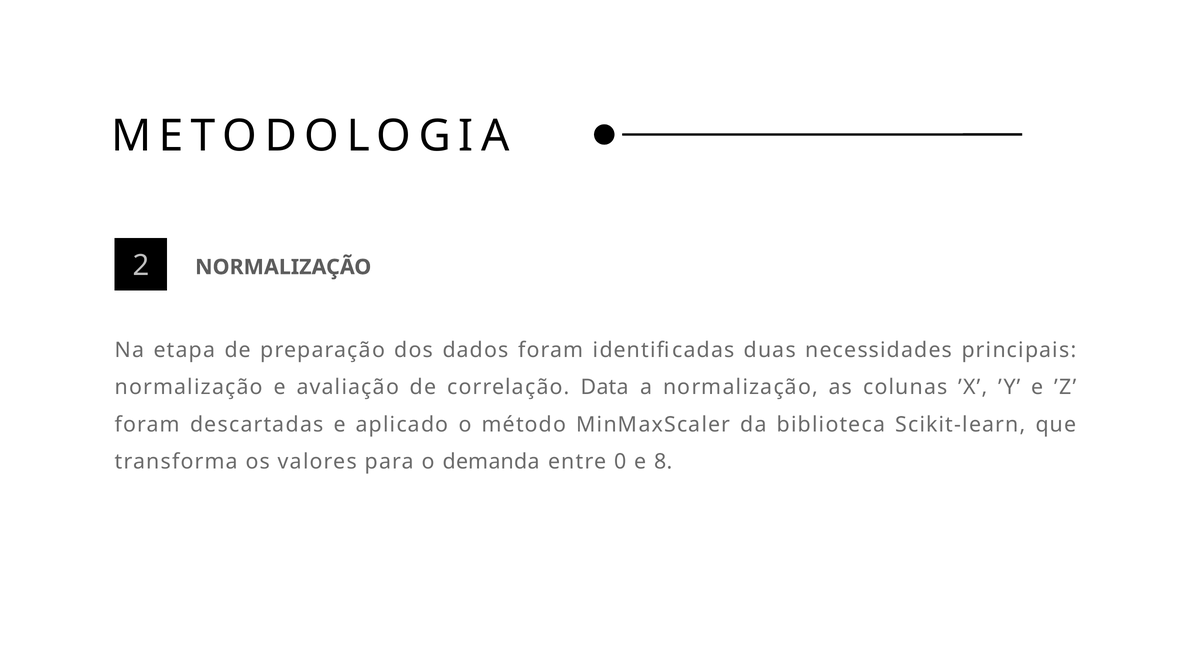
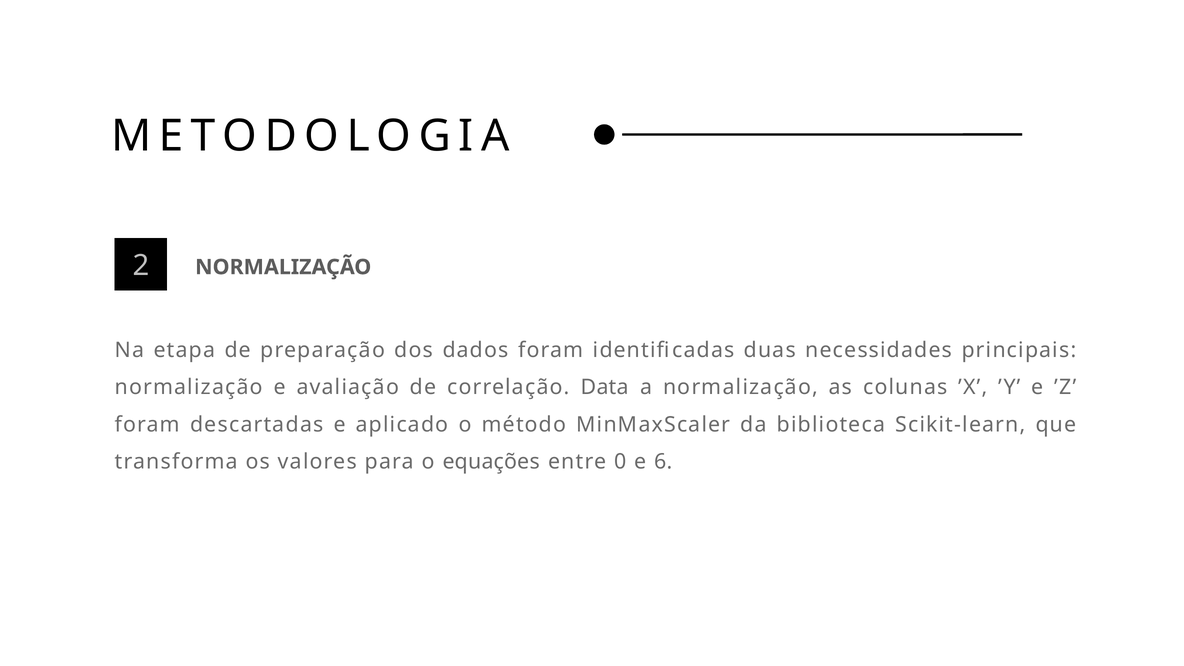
demanda: demanda -> equações (491, 462)
8: 8 -> 6 (664, 462)
